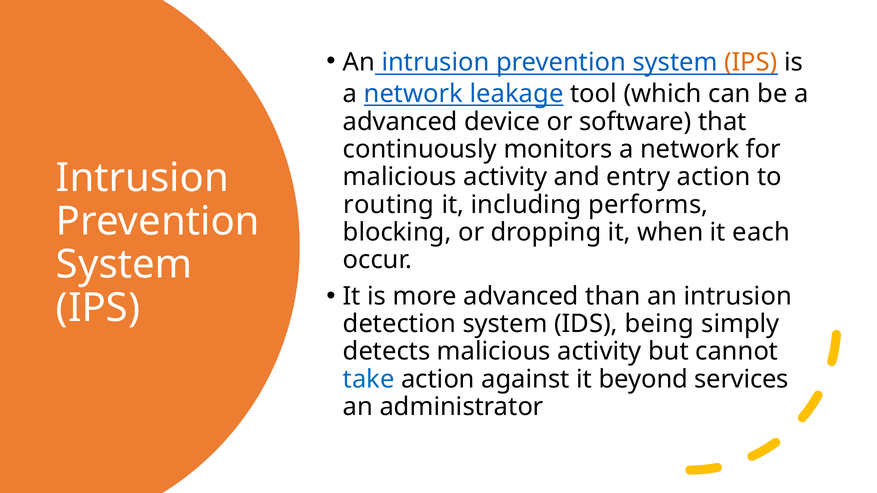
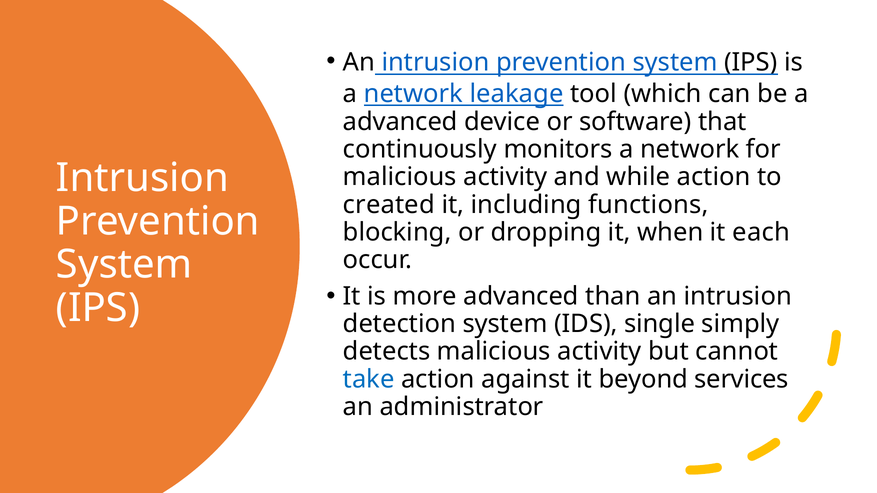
IPS colour: orange -> black (751, 62)
entry: entry -> while (638, 177)
routing: routing -> created (389, 205)
performs: performs -> functions (648, 205)
being: being -> single (660, 324)
